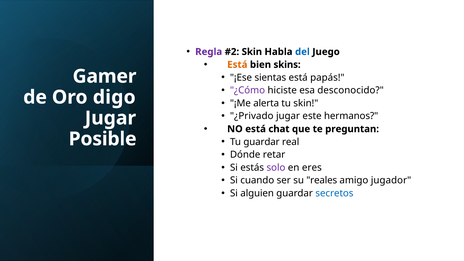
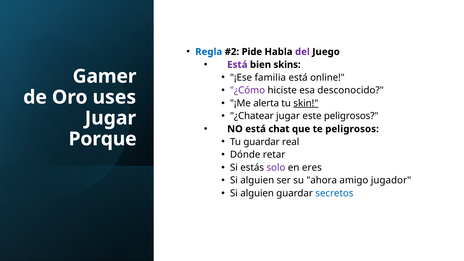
Regla colour: purple -> blue (209, 52)
Skin: Skin -> Pide (252, 52)
del colour: blue -> purple (302, 52)
Está colour: orange -> purple (237, 65)
sientas: sientas -> familia (270, 78)
papás: papás -> online (327, 78)
digo: digo -> uses (114, 97)
skin underline: none -> present (306, 103)
¿Privado: ¿Privado -> ¿Chatear (252, 116)
este hermanos: hermanos -> peligrosos (351, 116)
te preguntan: preguntan -> peligrosos (352, 129)
Posible: Posible -> Porque (103, 139)
cuando: cuando -> alguien (257, 180)
reales: reales -> ahora (322, 180)
